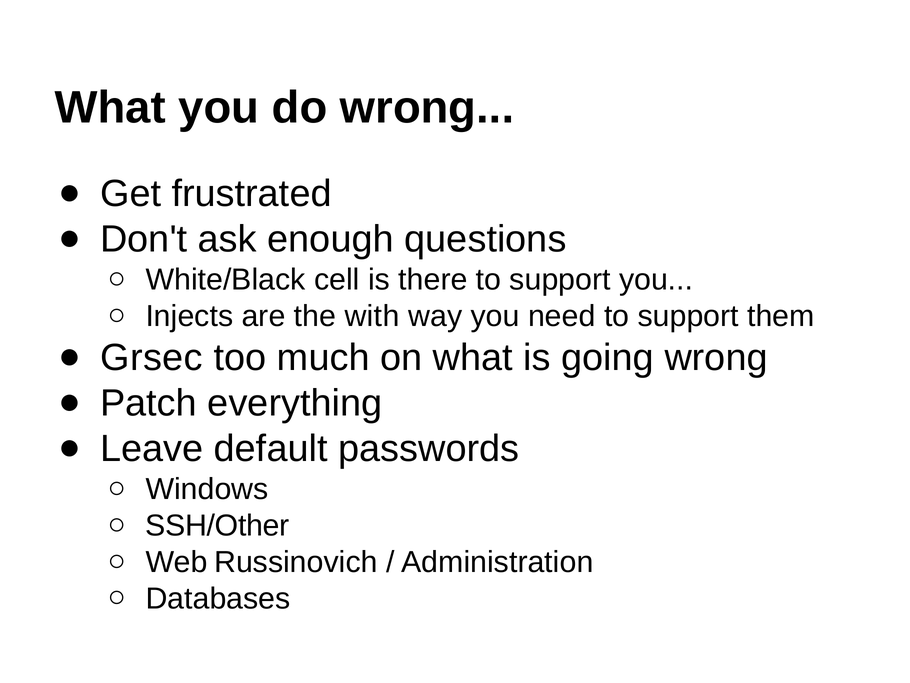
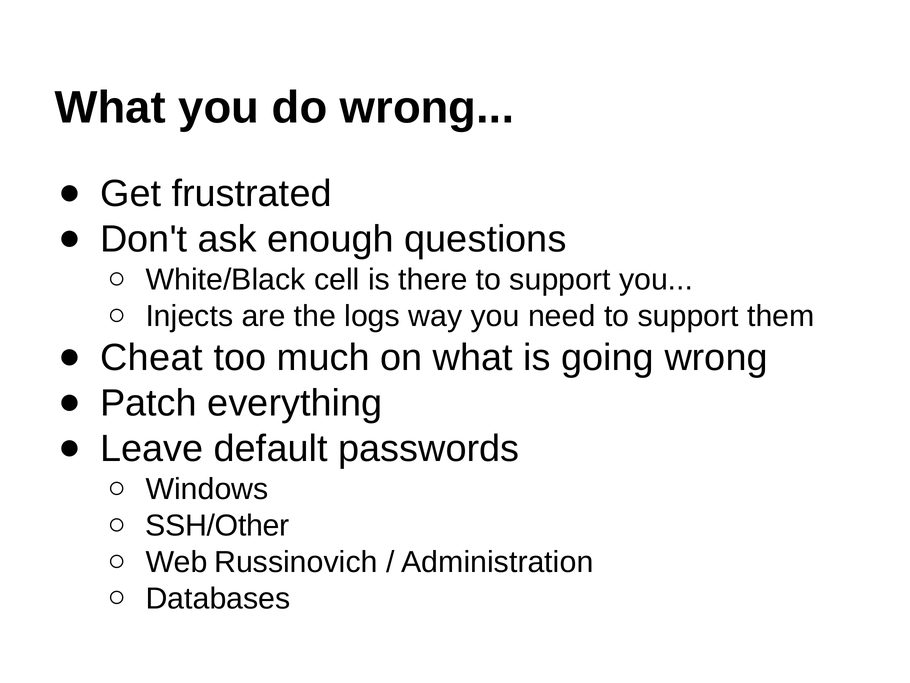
with: with -> logs (372, 316)
Grsec: Grsec -> Cheat (151, 358)
